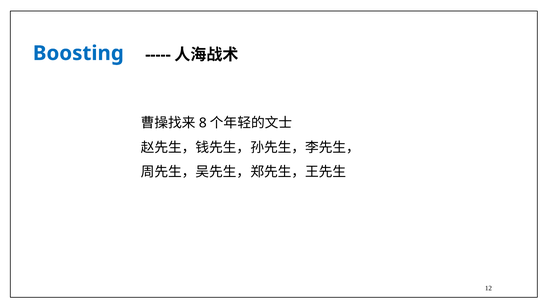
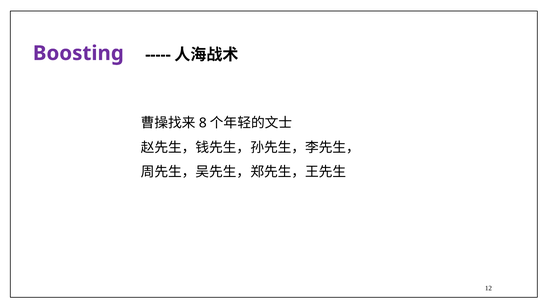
Boosting colour: blue -> purple (78, 53)
